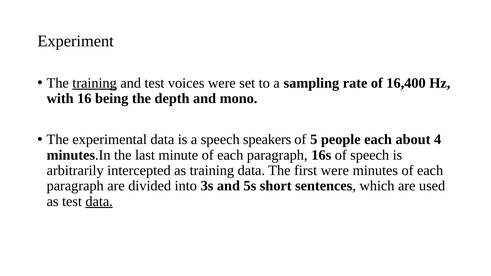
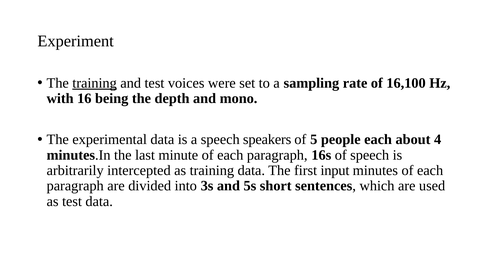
16,400: 16,400 -> 16,100 (406, 83)
first were: were -> input (335, 171)
data underline: present -> none (99, 202)
